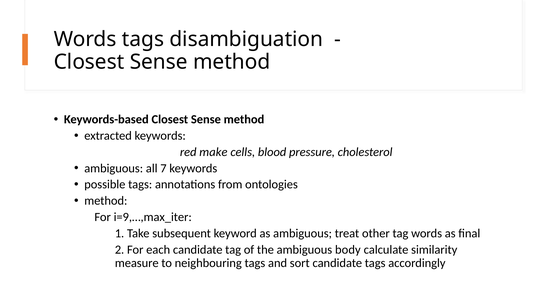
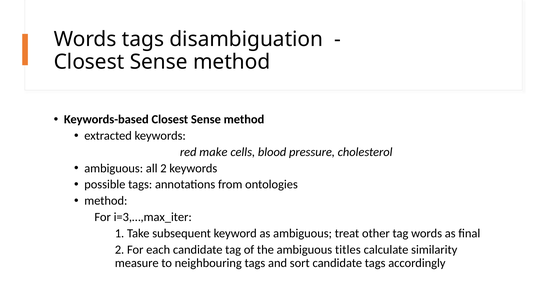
all 7: 7 -> 2 (163, 168)
i=9,…,max_iter: i=9,…,max_iter -> i=3,…,max_iter (153, 217)
body: body -> titles (348, 249)
